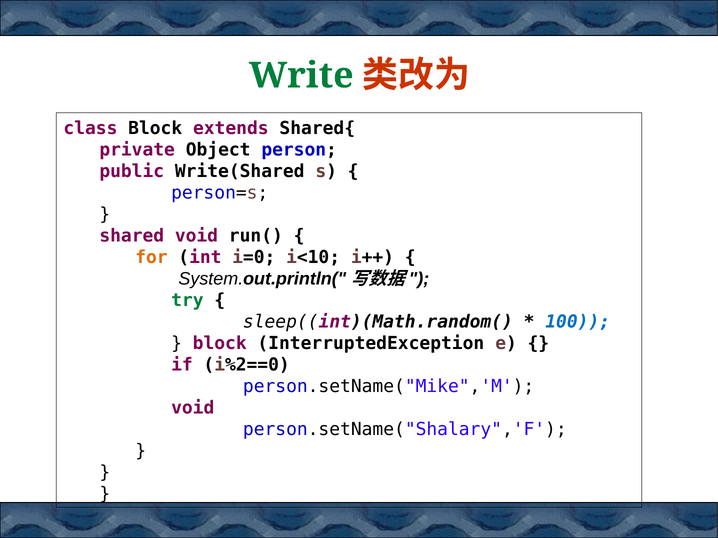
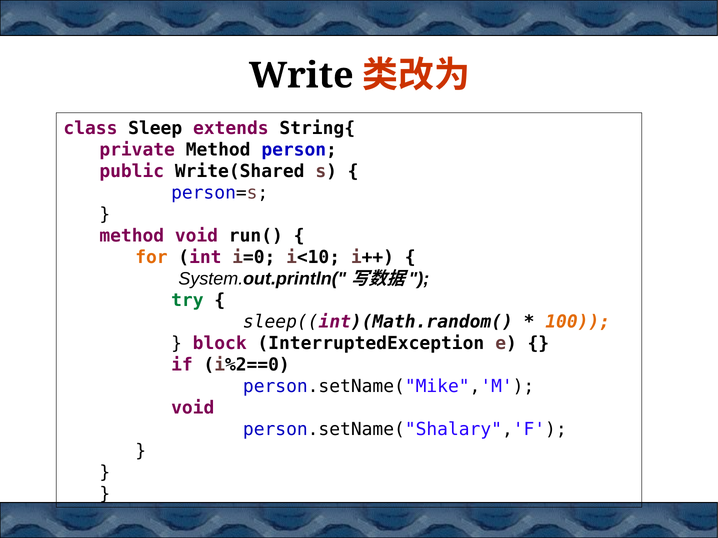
Write colour: green -> black (301, 76)
class Block: Block -> Sleep (155, 128)
Shared{: Shared{ -> String{ (317, 128)
private Object: Object -> Method (218, 150)
shared: shared -> method (132, 236)
100 colour: blue -> orange (578, 322)
